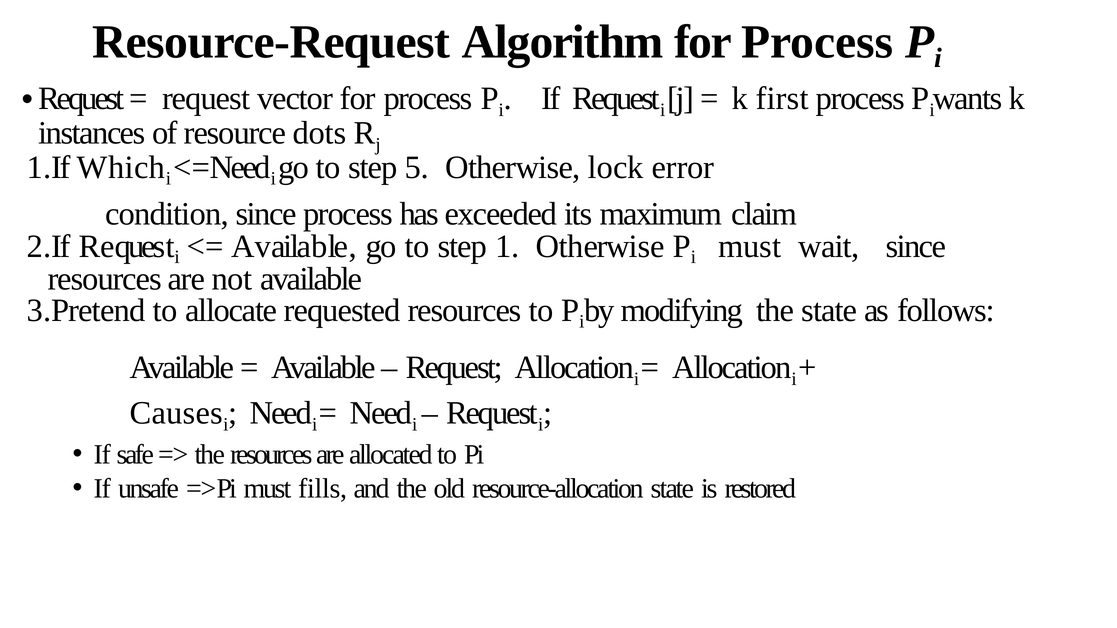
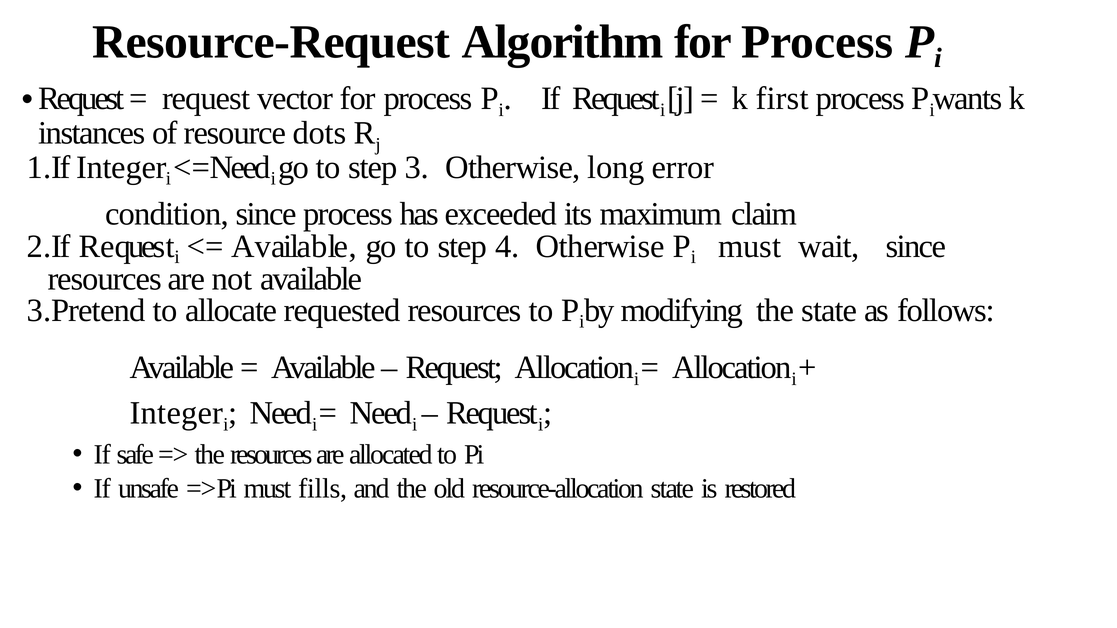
Which: Which -> Integer (121, 168)
5: 5 -> 3 (417, 168)
lock: lock -> long (616, 168)
1: 1 -> 4 (507, 246)
Causes: Causes -> Integer (176, 413)
